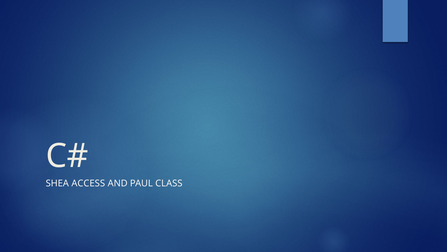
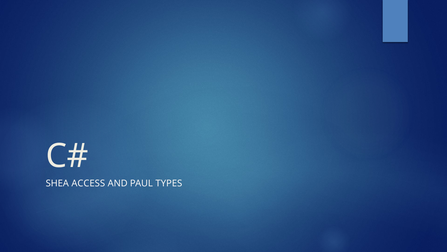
CLASS: CLASS -> TYPES (169, 183)
